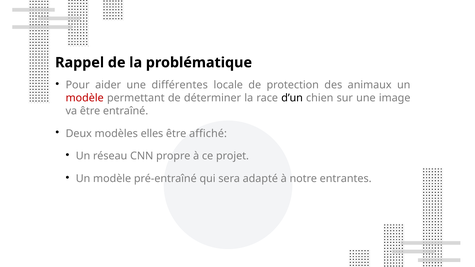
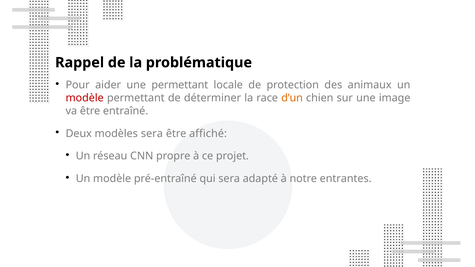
une différentes: différentes -> permettant (180, 85)
d’un colour: black -> orange (292, 98)
modèles elles: elles -> sera (152, 134)
